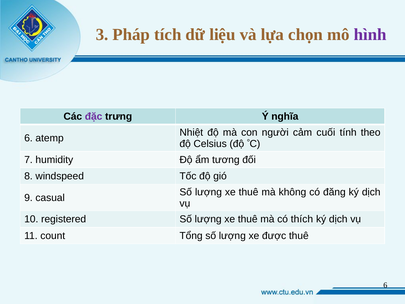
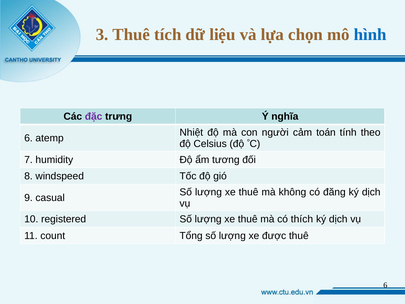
3 Pháp: Pháp -> Thuê (131, 35)
hình colour: purple -> blue (370, 35)
cuối: cuối -> toán (326, 132)
